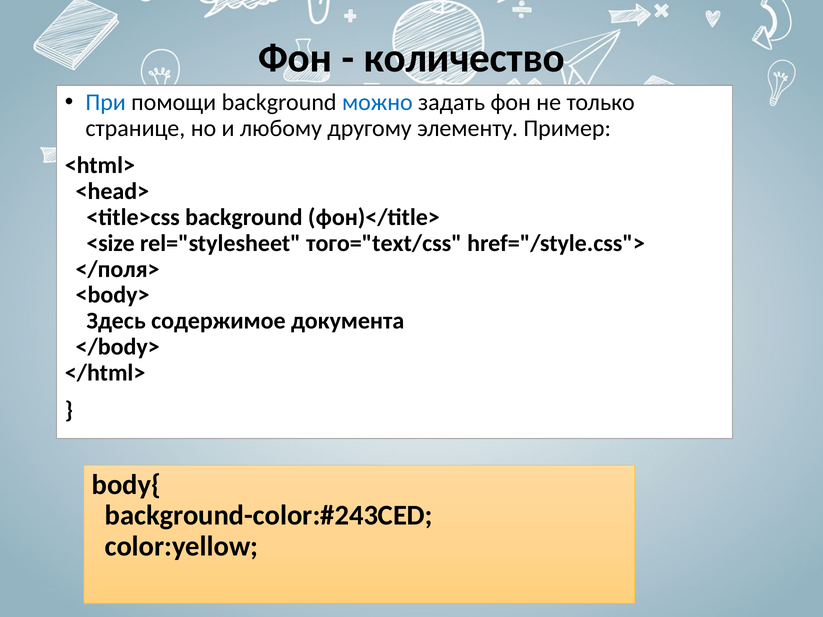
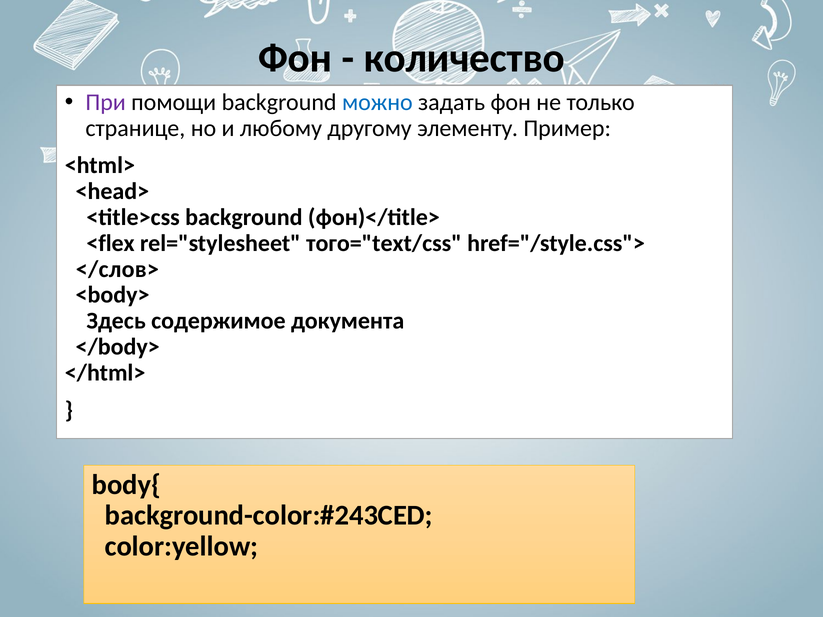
При colour: blue -> purple (106, 102)
<size: <size -> <flex (111, 243)
</поля>: </поля> -> </слов> (117, 269)
